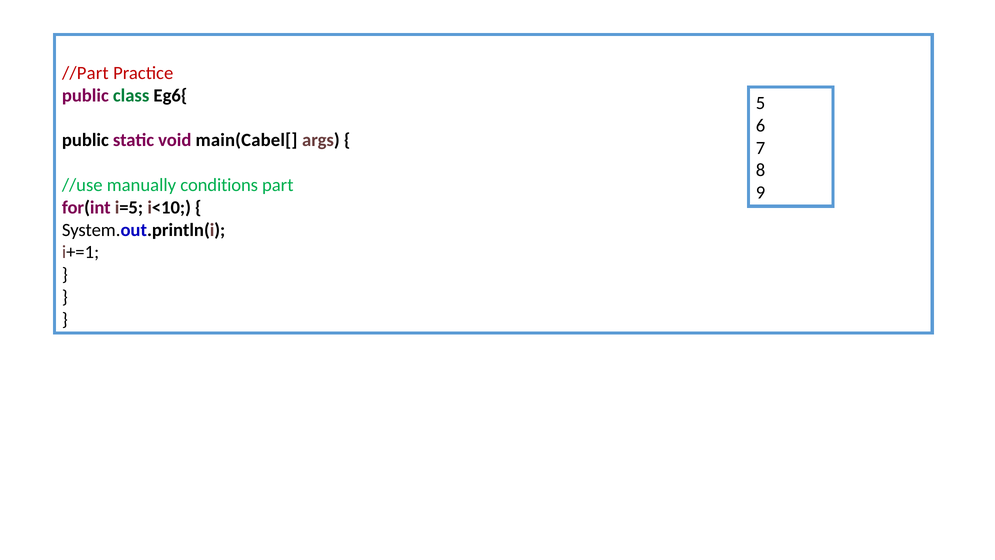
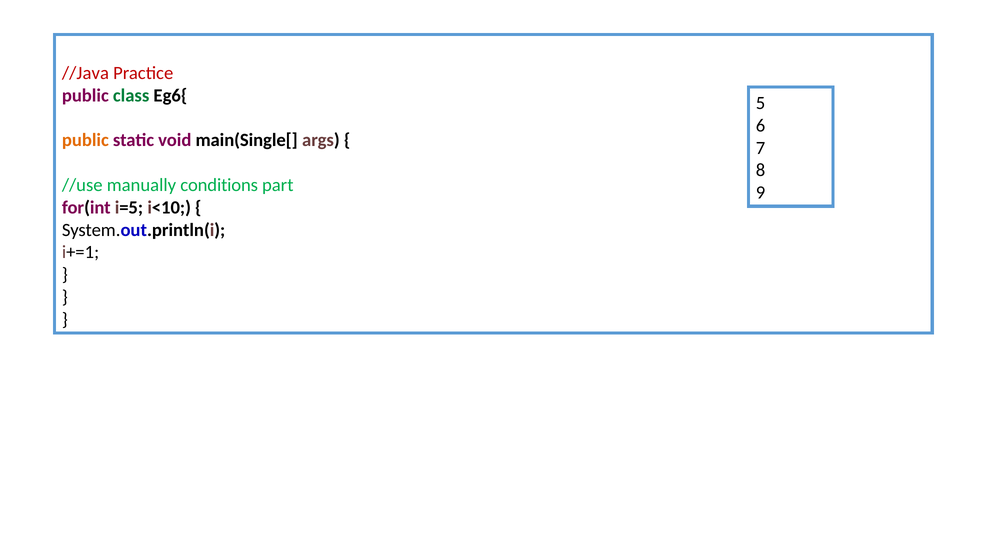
//Part: //Part -> //Java (85, 73)
public colour: black -> orange (85, 140)
main(Cabel[: main(Cabel[ -> main(Single[ (247, 140)
